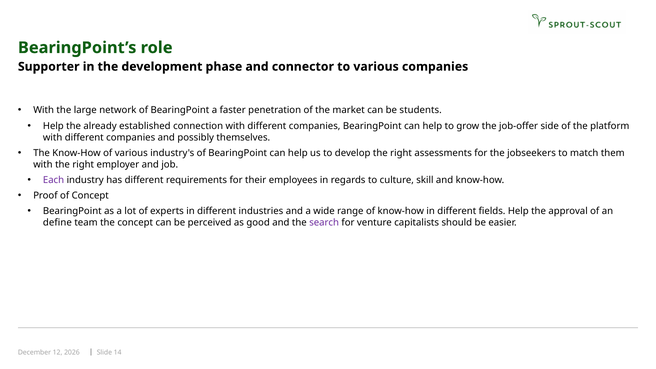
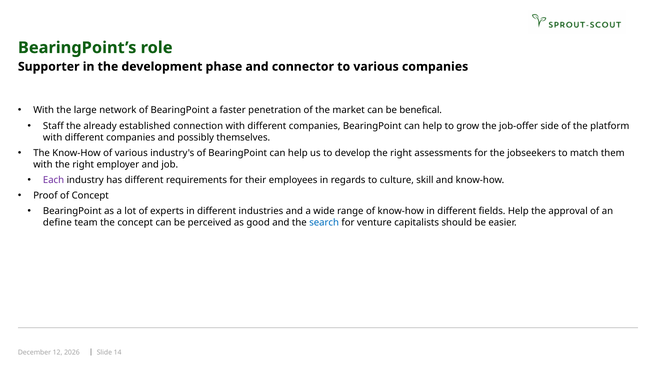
students: students -> benefical (421, 110)
Help: Help -> Staff (53, 126)
search colour: purple -> blue (324, 223)
